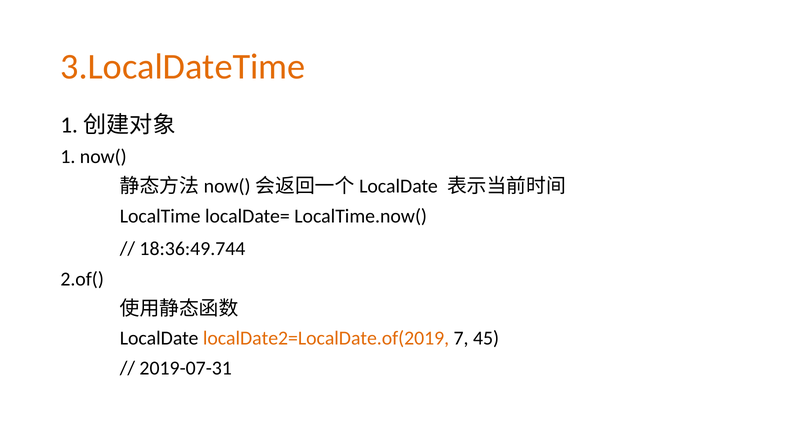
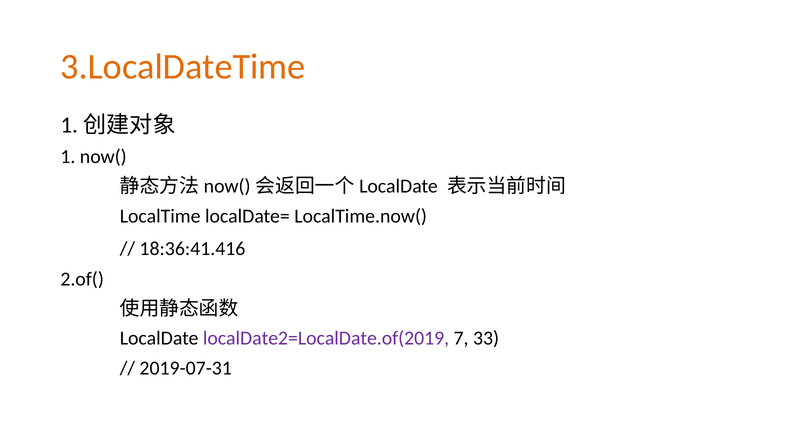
18:36:49.744: 18:36:49.744 -> 18:36:41.416 (192, 248)
localDate2=LocalDate.of(2019 colour: orange -> purple (326, 338)
45: 45 -> 33 (486, 338)
